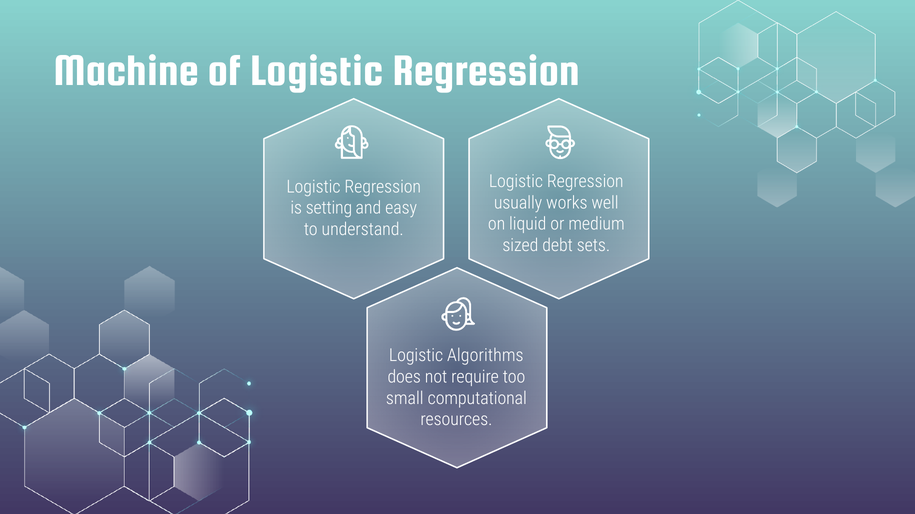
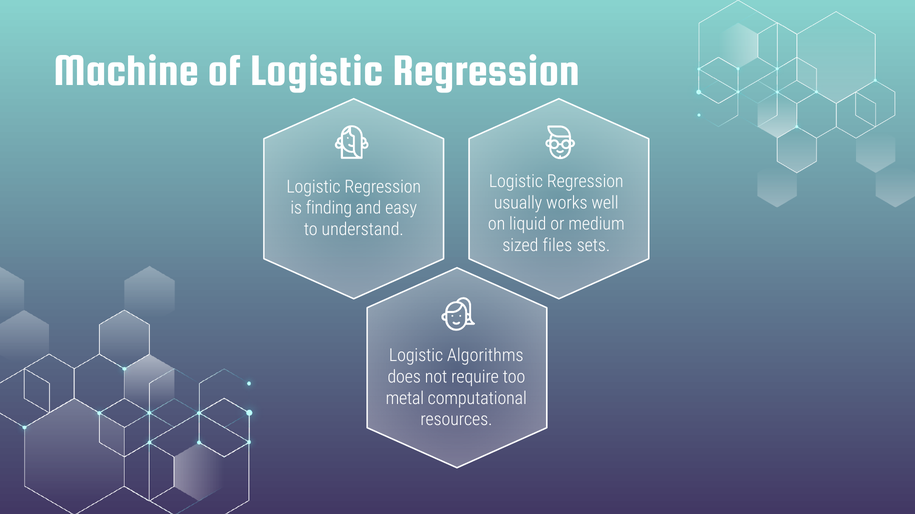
setting: setting -> finding (329, 208)
debt: debt -> files (557, 246)
small: small -> metal (405, 399)
